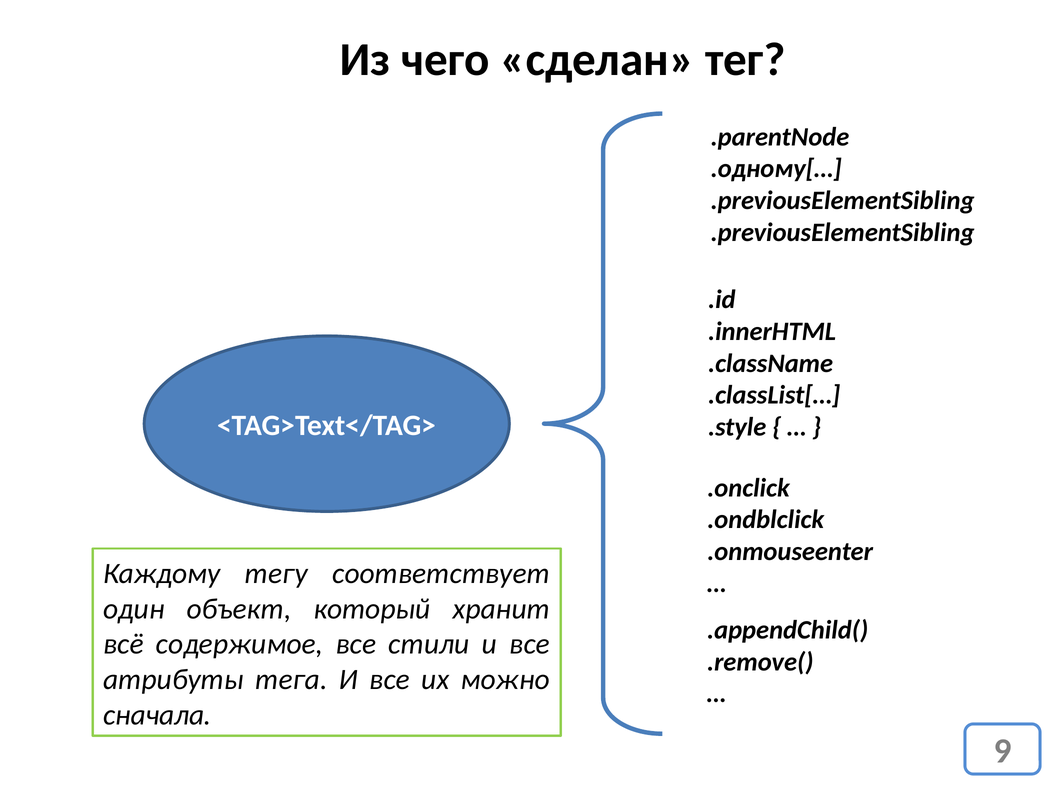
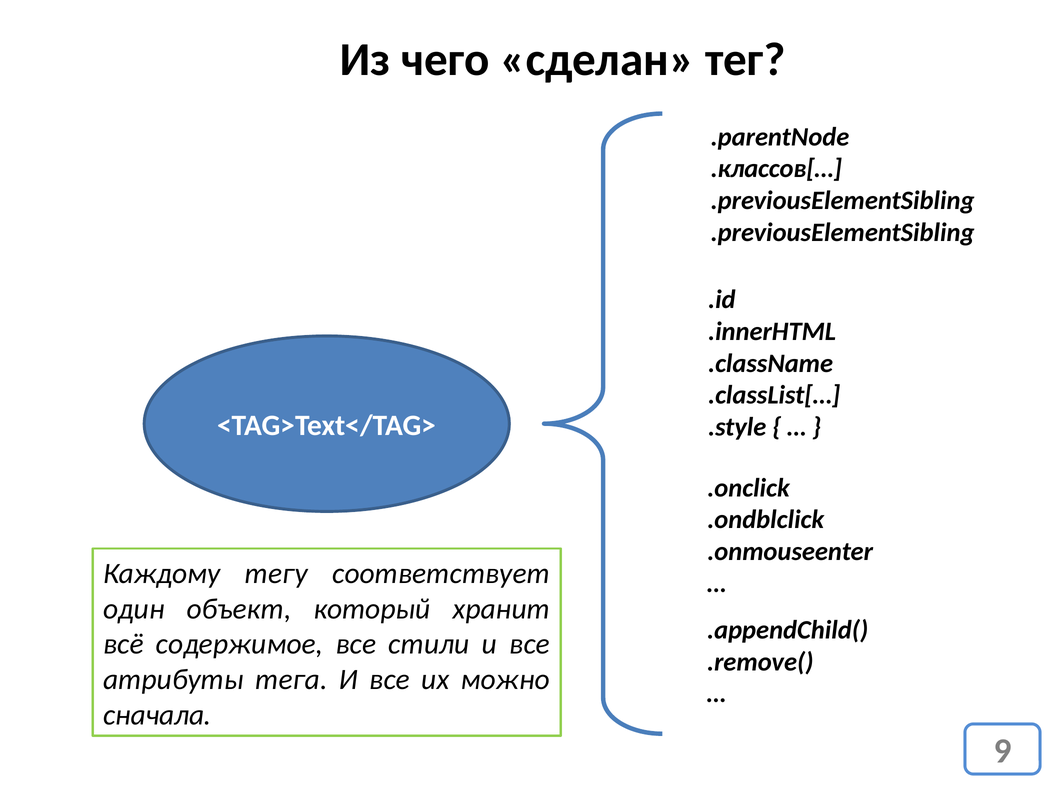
.одному[…: .одному[… -> .классов[… (776, 169)
